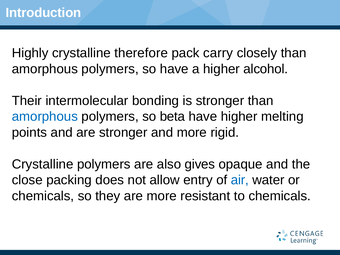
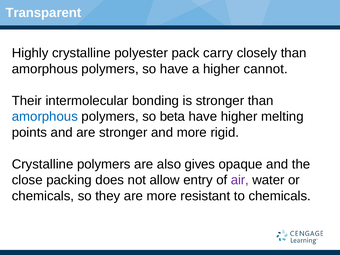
Introduction: Introduction -> Transparent (43, 13)
therefore: therefore -> polyester (141, 53)
alcohol: alcohol -> cannot (266, 69)
air colour: blue -> purple (240, 180)
